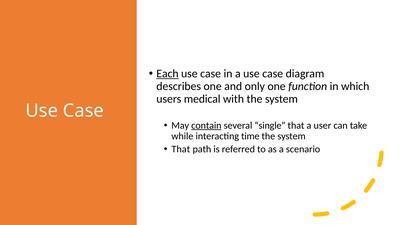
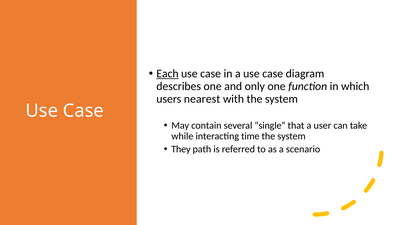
medical: medical -> nearest (202, 99)
contain underline: present -> none (206, 125)
That: That -> They (181, 149)
